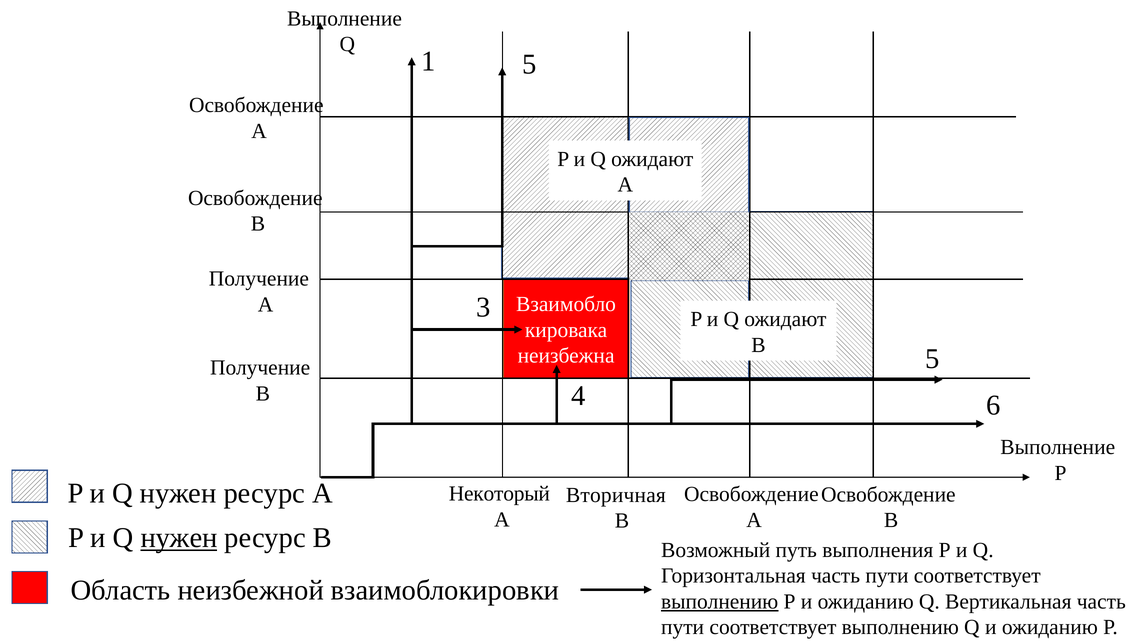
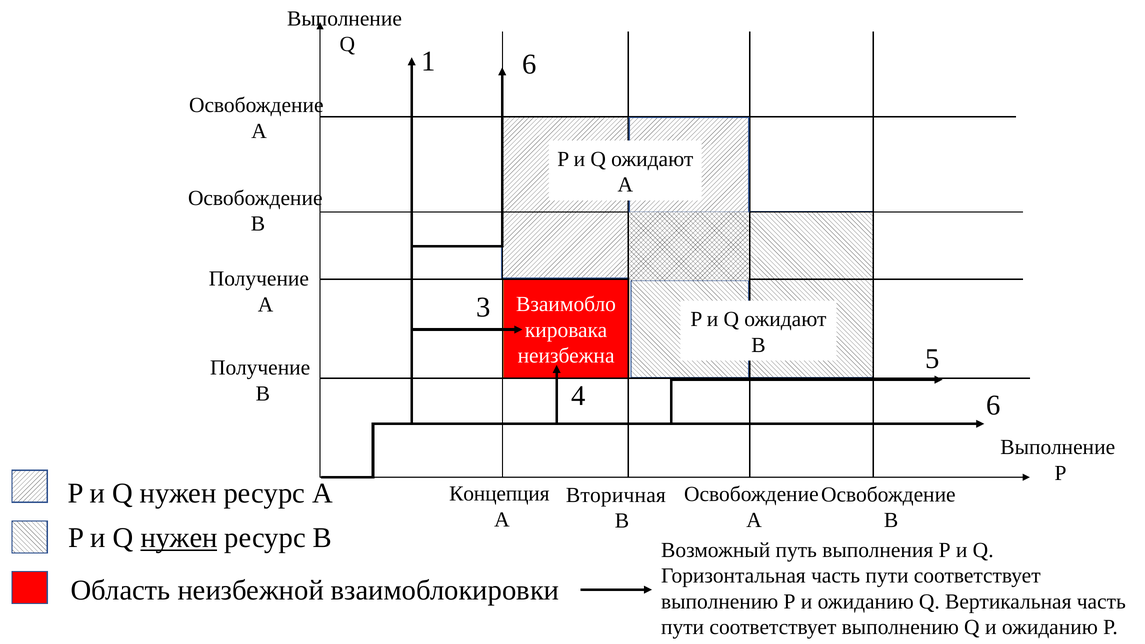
1 5: 5 -> 6 (530, 64)
Некоторый: Некоторый -> Концепция (499, 494)
выполнению underline: present -> none (720, 602)
